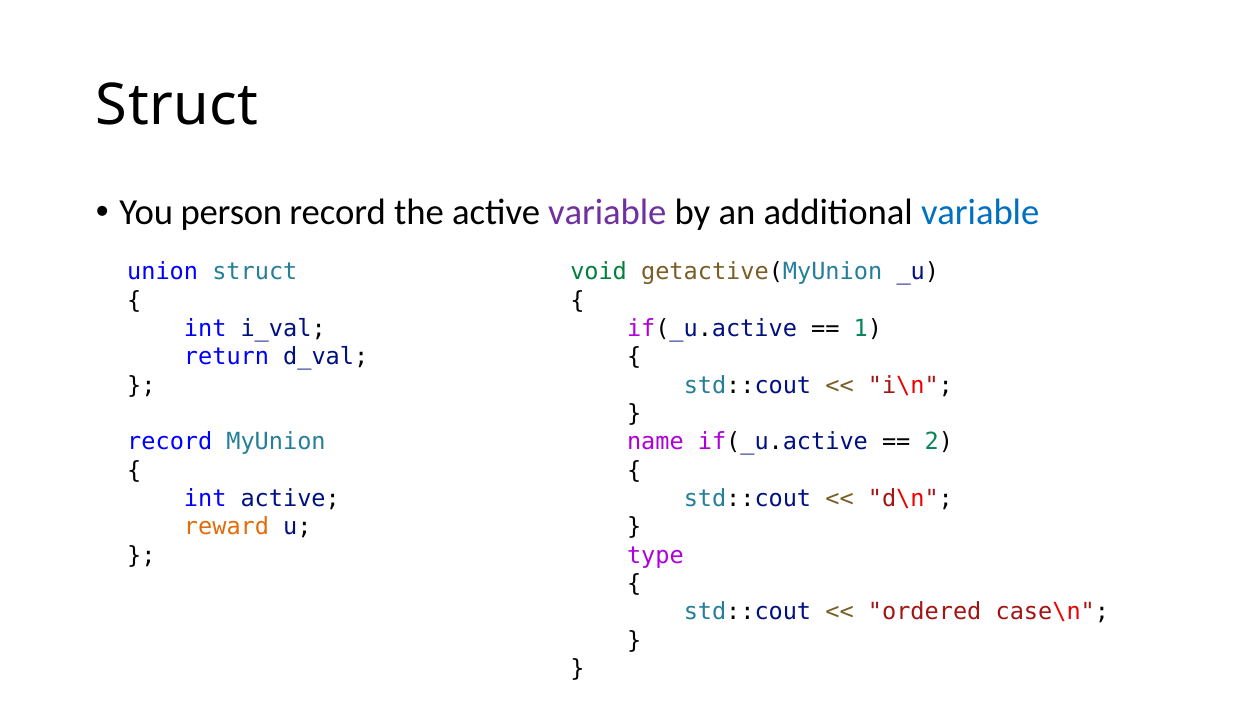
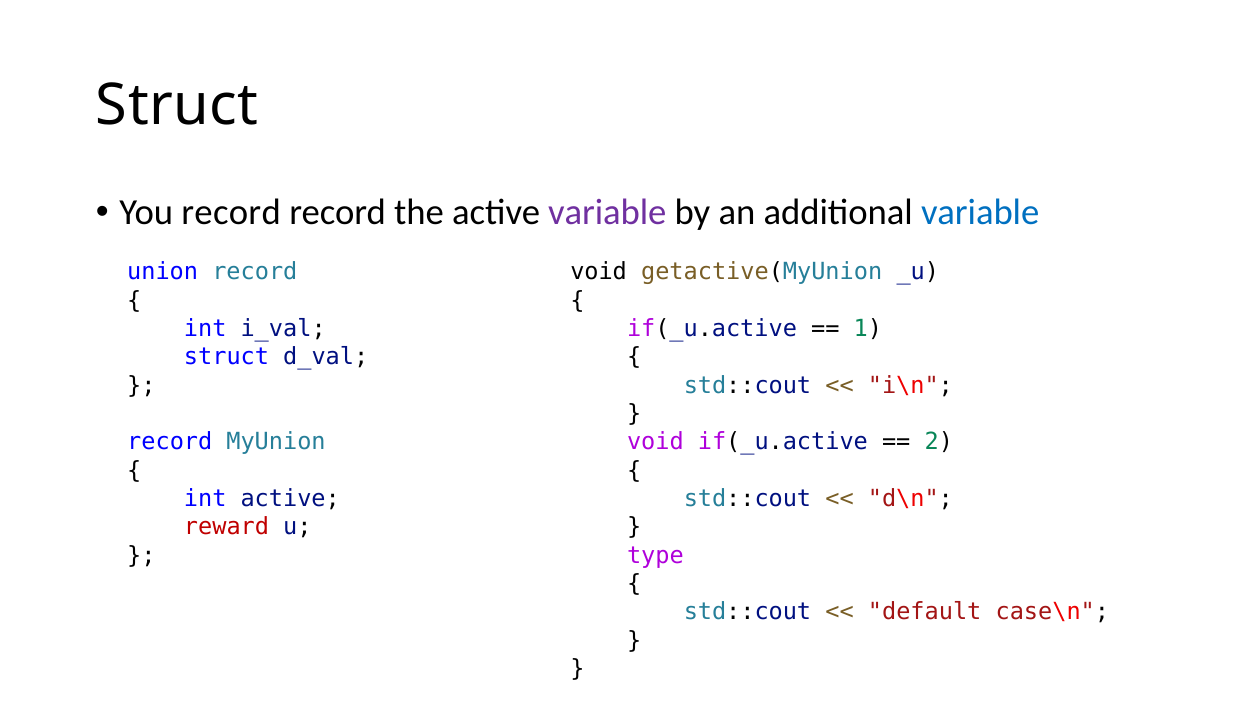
You person: person -> record (231, 213)
union struct: struct -> record (255, 272)
void colour: green -> black (599, 272)
return: return -> struct (227, 357)
name: name -> void (655, 442)
reward colour: orange -> red (227, 527)
ordered: ordered -> default (925, 612)
